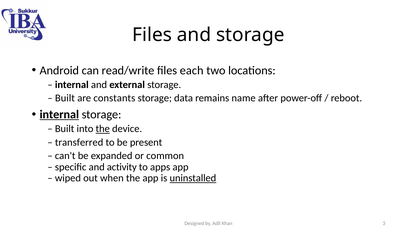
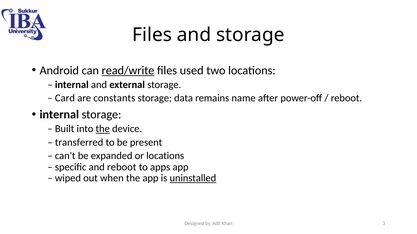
read/write underline: none -> present (128, 71)
each: each -> used (192, 71)
Built: Built -> Card (65, 98)
internal underline: present -> none (59, 115)
or common: common -> locations (165, 156)
and activity: activity -> reboot (122, 167)
